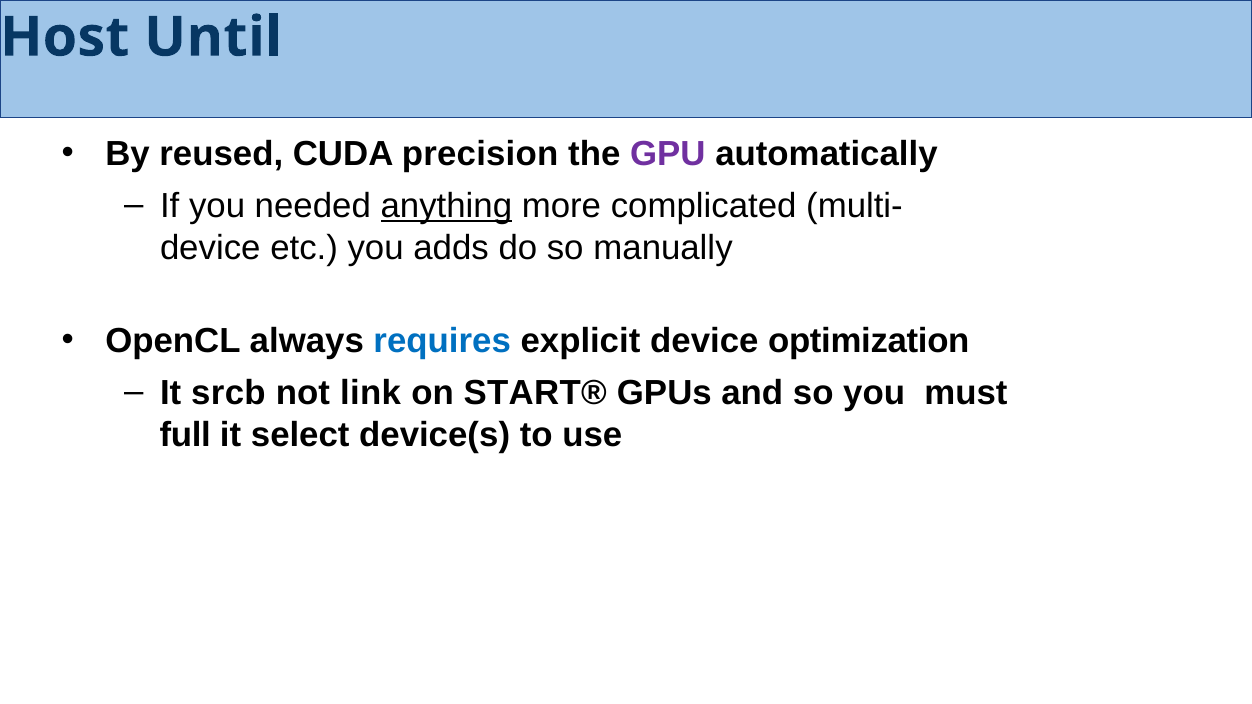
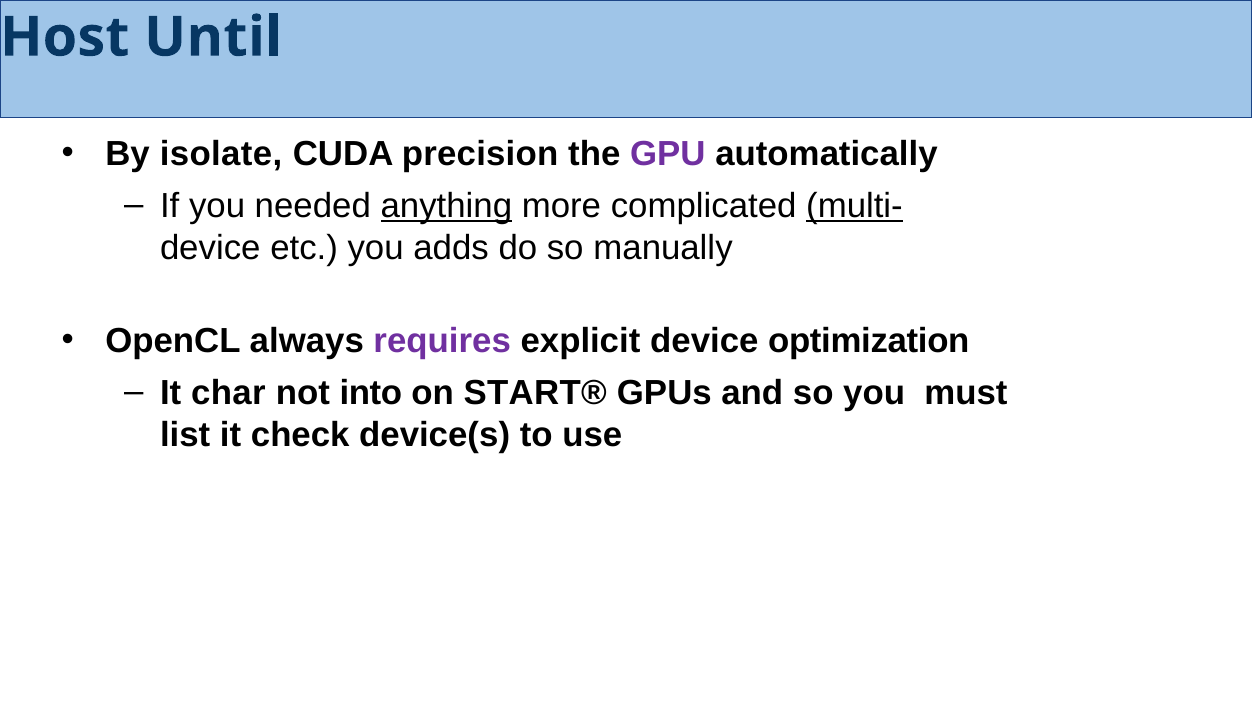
reused: reused -> isolate (221, 154)
multi- underline: none -> present (854, 206)
requires colour: blue -> purple (442, 341)
srcb: srcb -> char (228, 393)
link: link -> into (371, 393)
full: full -> list (185, 435)
select: select -> check (300, 435)
